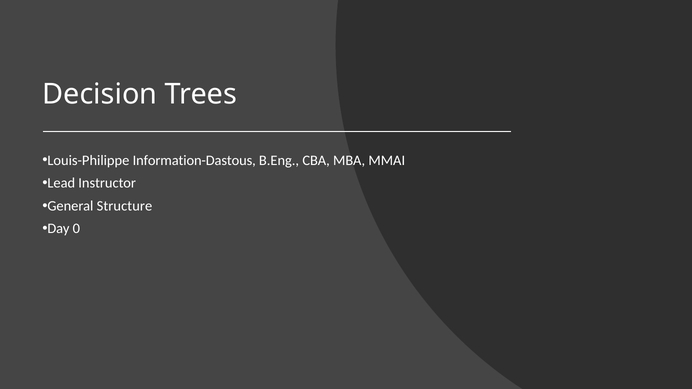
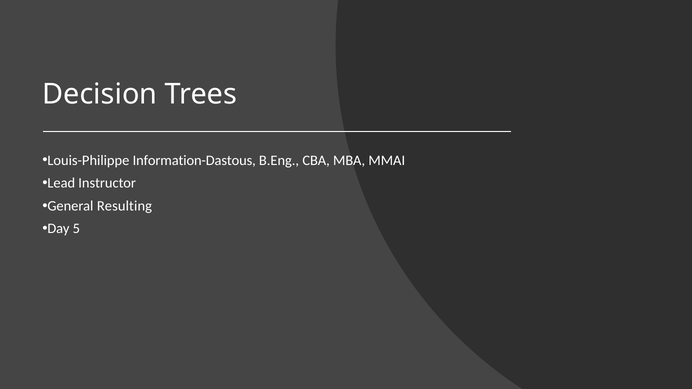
Structure: Structure -> Resulting (124, 206)
0: 0 -> 5 (76, 229)
